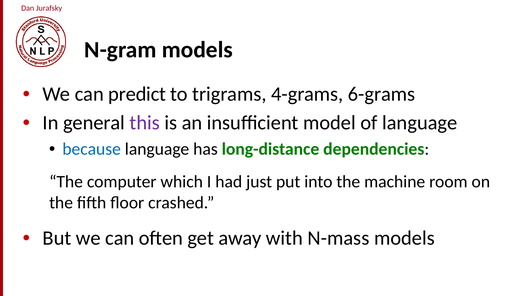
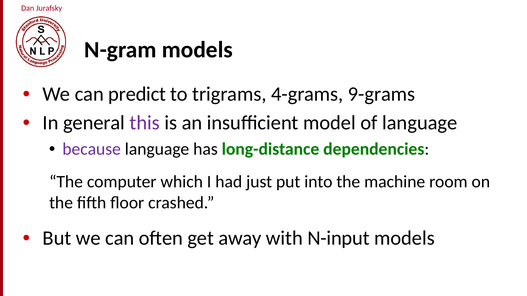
6-grams: 6-grams -> 9-grams (382, 94)
because colour: blue -> purple (92, 149)
N-mass: N-mass -> N-input (339, 238)
